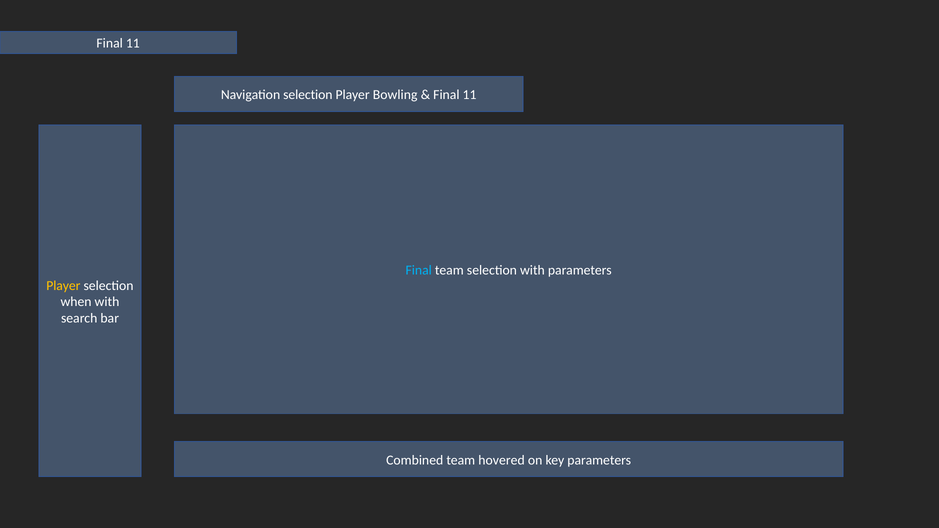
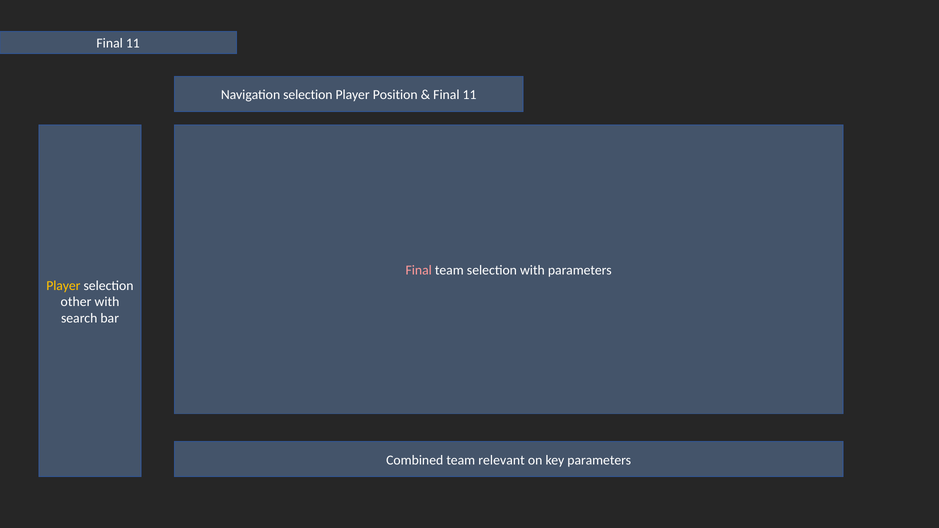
Bowling: Bowling -> Position (395, 95)
Final colour: light blue -> pink (419, 271)
when: when -> other (76, 302)
hovered: hovered -> relevant (502, 460)
